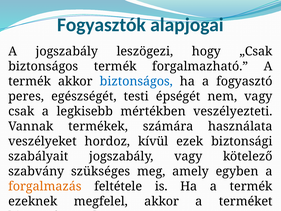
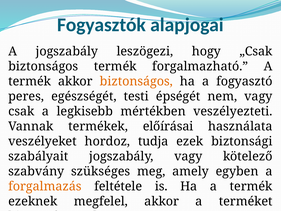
biztonságos colour: blue -> orange (136, 81)
számára: számára -> előírásai (168, 126)
kívül: kívül -> tudja (153, 141)
